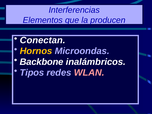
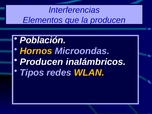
Conectan: Conectan -> Población (43, 40)
Backbone: Backbone -> Producen (41, 62)
WLAN colour: pink -> yellow (89, 73)
